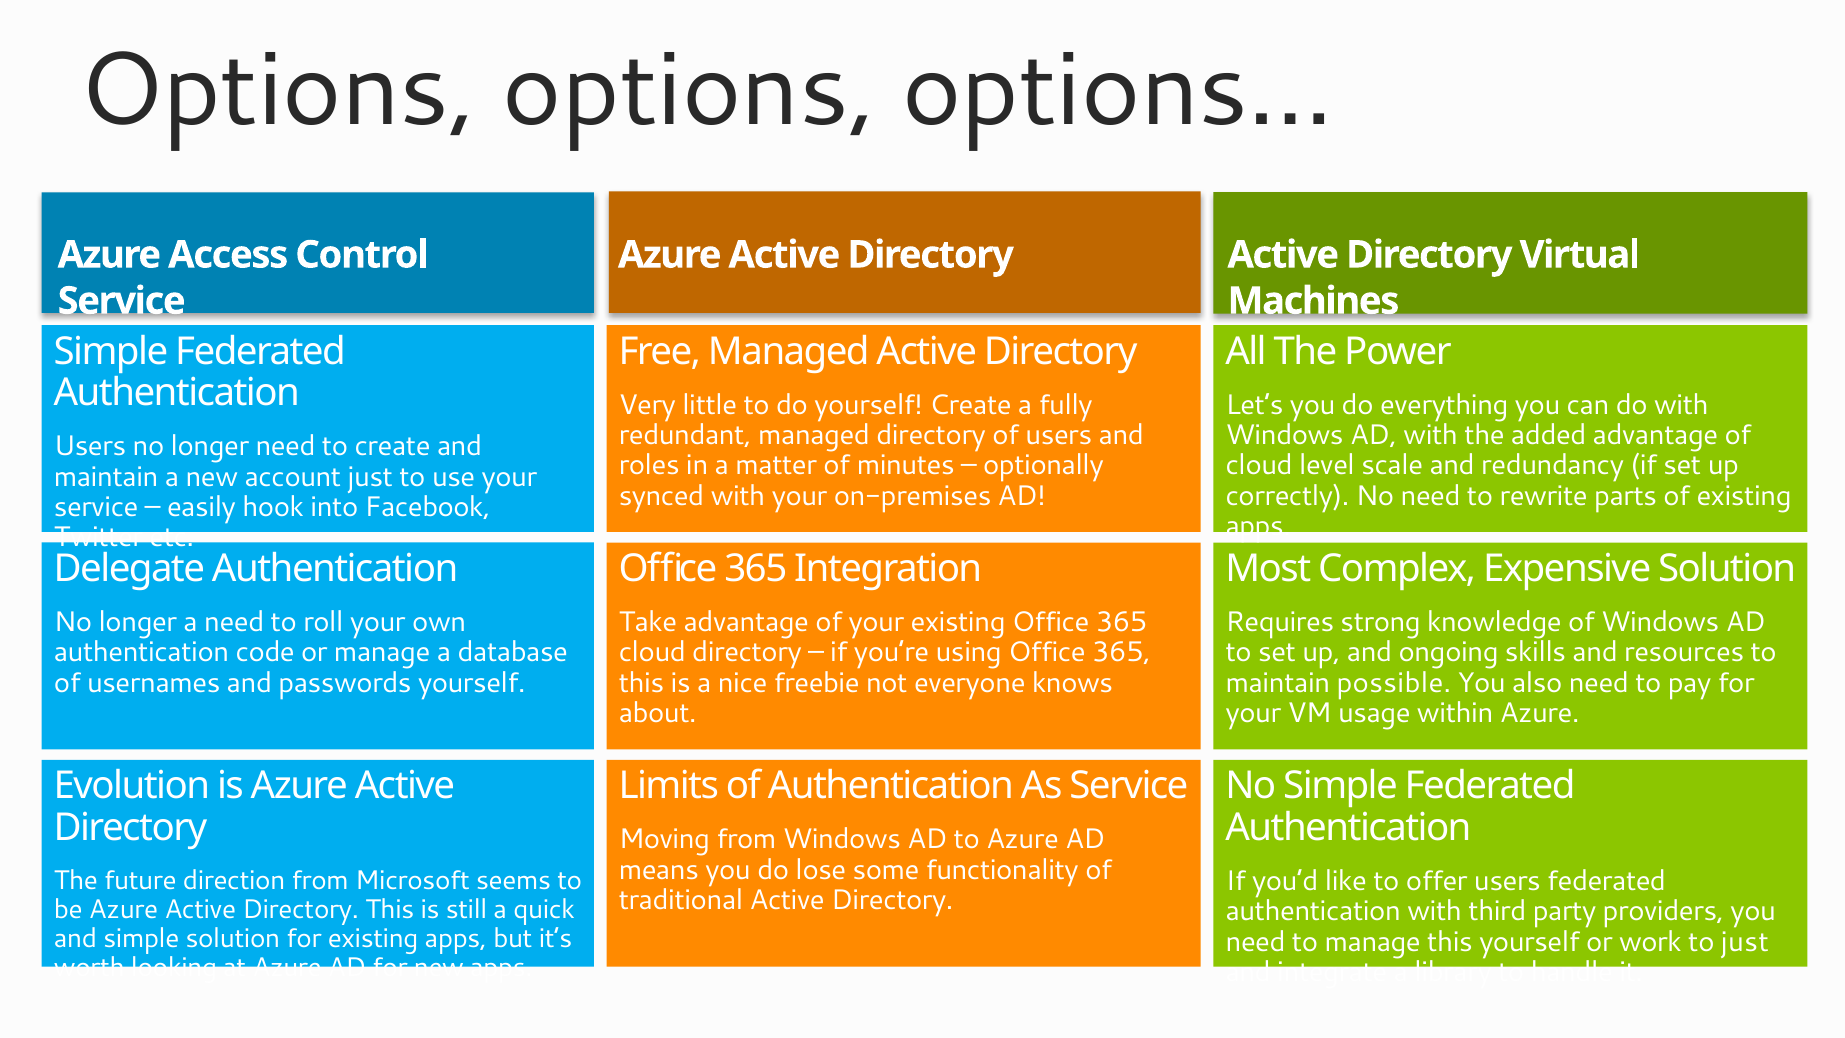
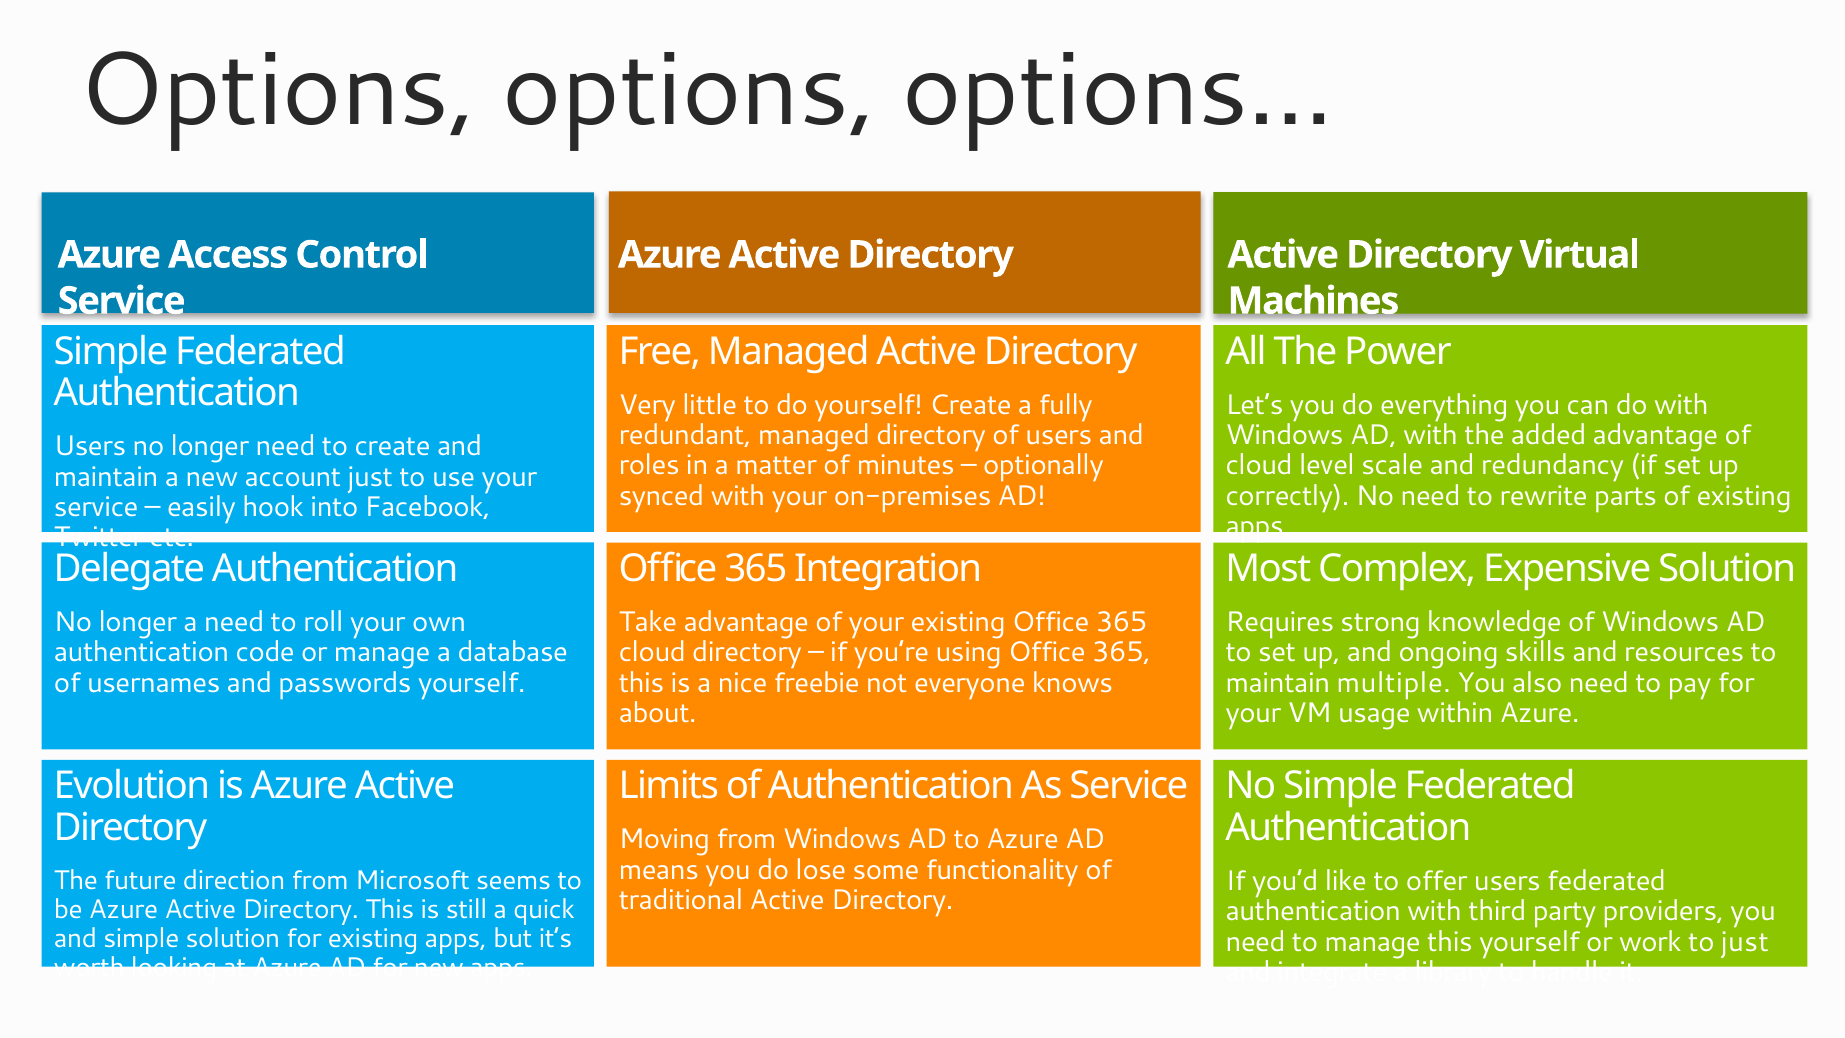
possible: possible -> multiple (1394, 683)
